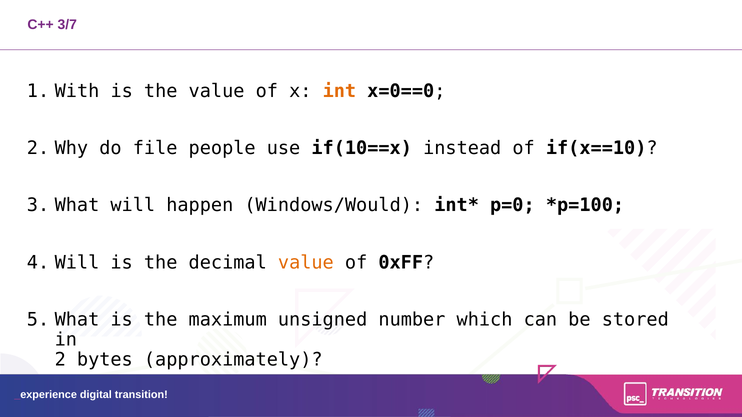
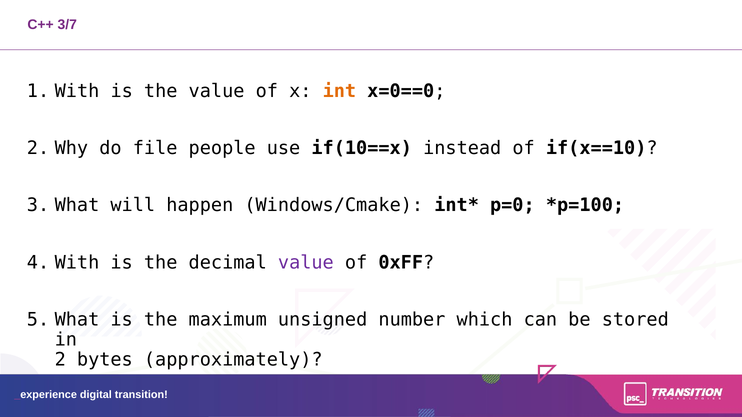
Windows/Would: Windows/Would -> Windows/Cmake (334, 206)
Will: Will -> With (77, 263)
value colour: orange -> purple (306, 263)
